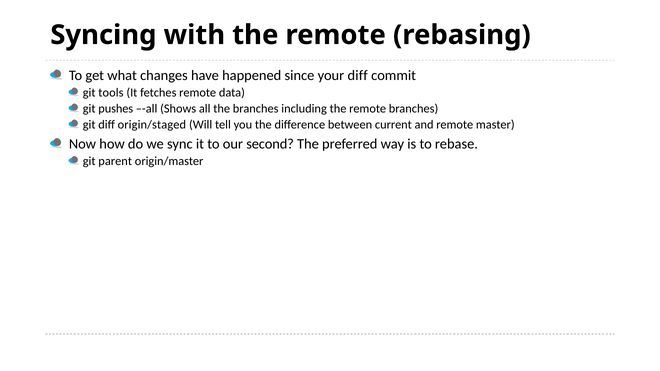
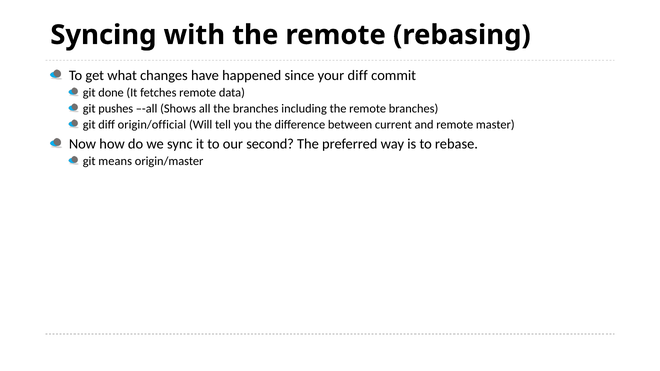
tools: tools -> done (111, 93)
origin/staged: origin/staged -> origin/official (152, 125)
parent: parent -> means (115, 161)
